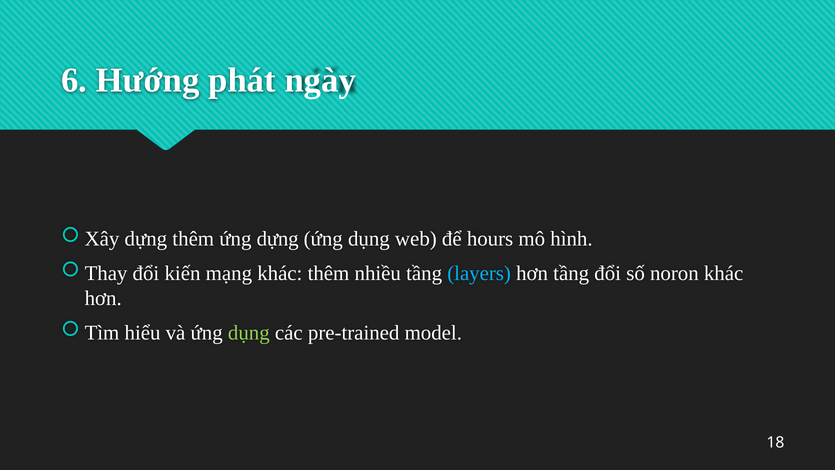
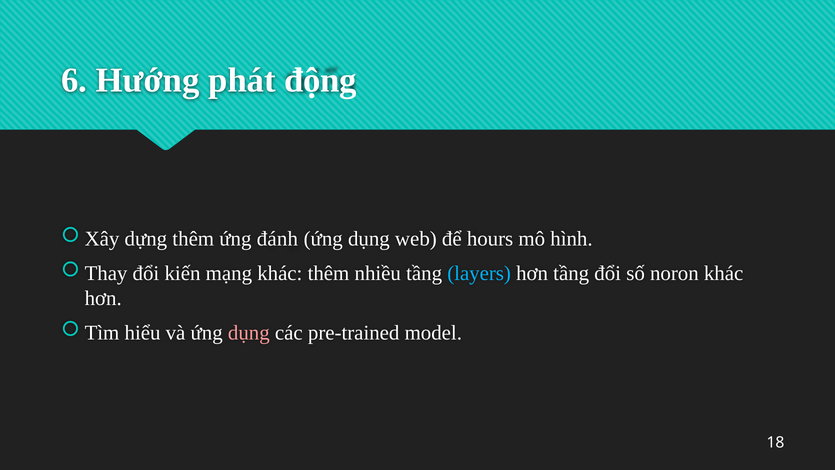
ngày: ngày -> động (320, 80)
ứng dựng: dựng -> đánh (277, 239)
dụng colour: light green -> pink (249, 333)
